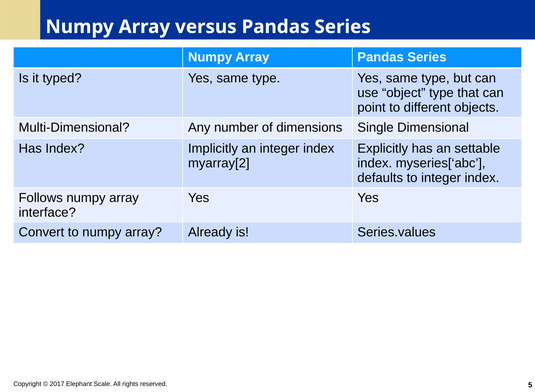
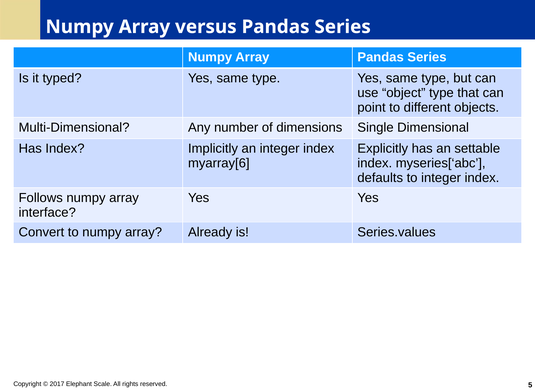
myarray[2: myarray[2 -> myarray[6 (219, 163)
